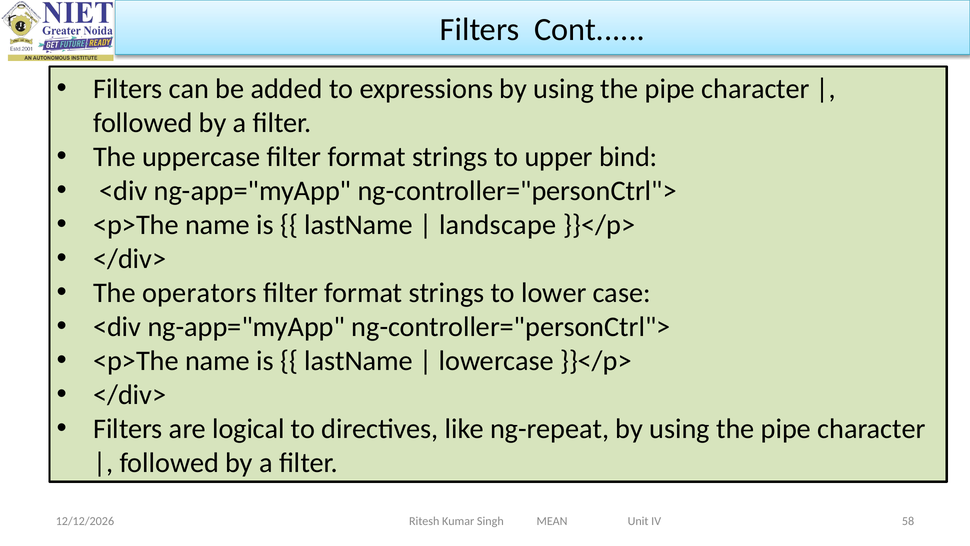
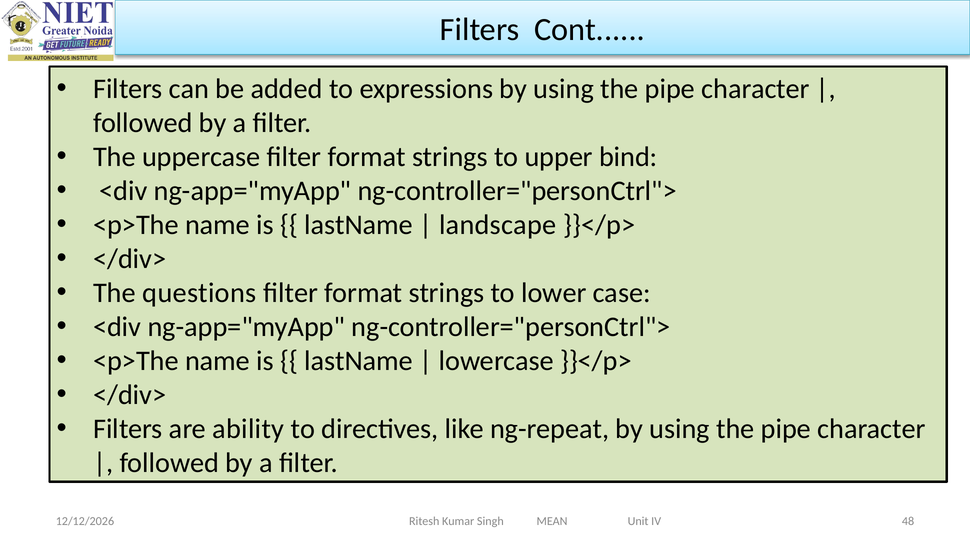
operators: operators -> questions (199, 293)
logical: logical -> ability (248, 429)
58: 58 -> 48 (908, 521)
